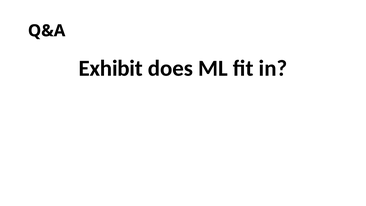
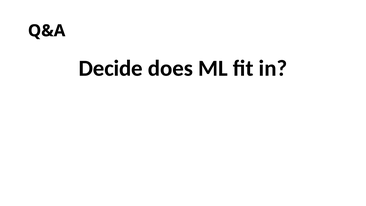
Exhibit: Exhibit -> Decide (111, 68)
